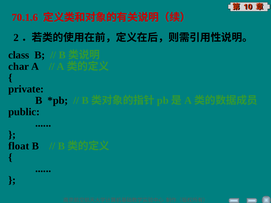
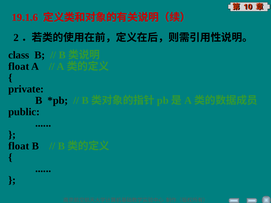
70.1.6: 70.1.6 -> 19.1.6 (25, 17)
char: char -> float (19, 66)
